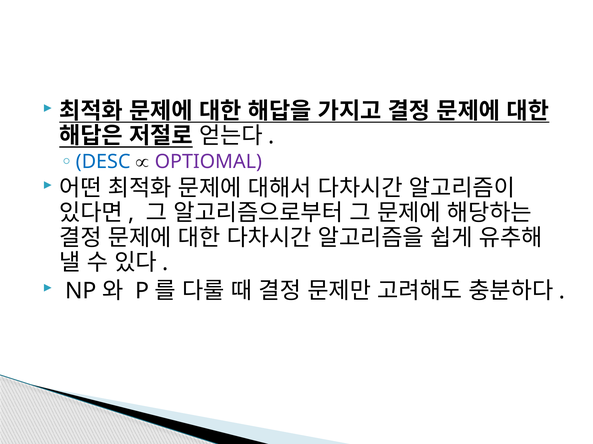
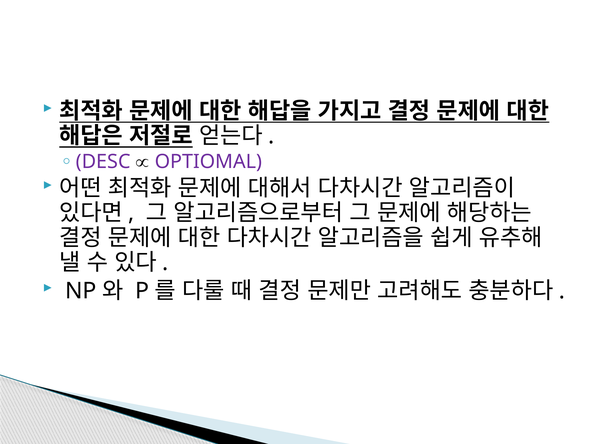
DESC colour: blue -> purple (103, 162)
